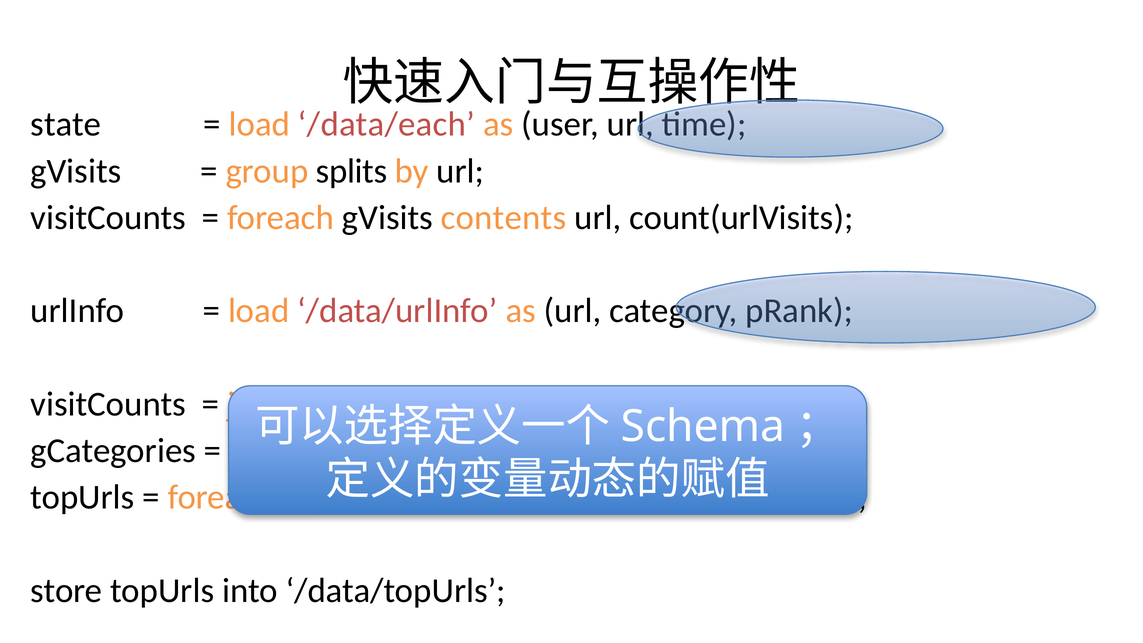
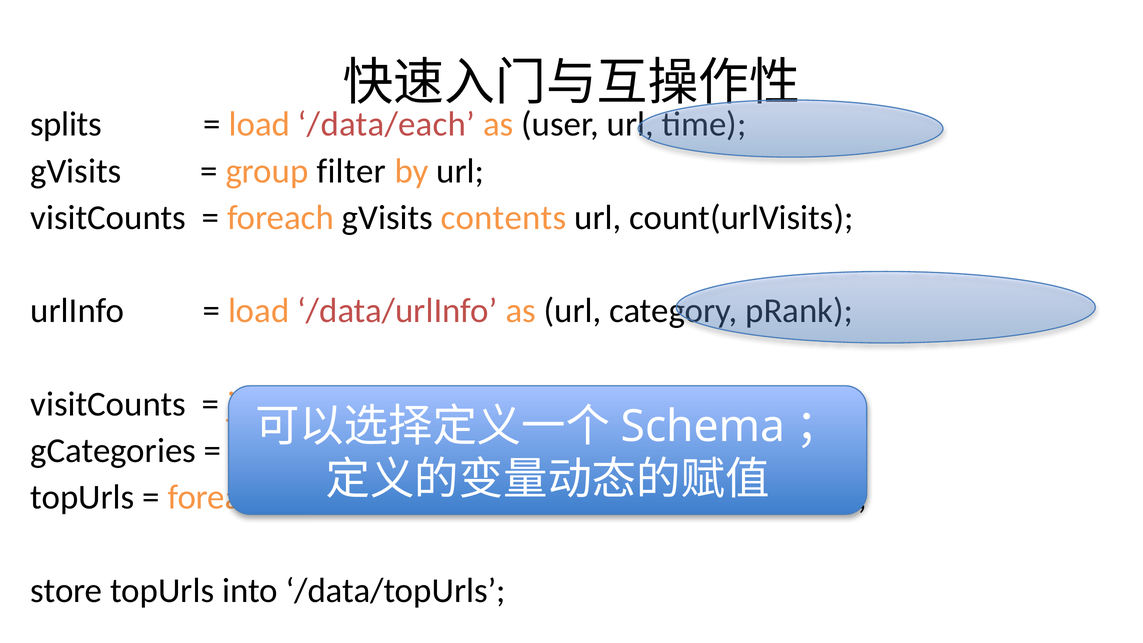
state: state -> splits (66, 124)
splits: splits -> filter (351, 171)
